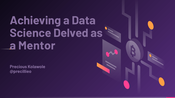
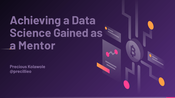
Delved: Delved -> Gained (71, 33)
